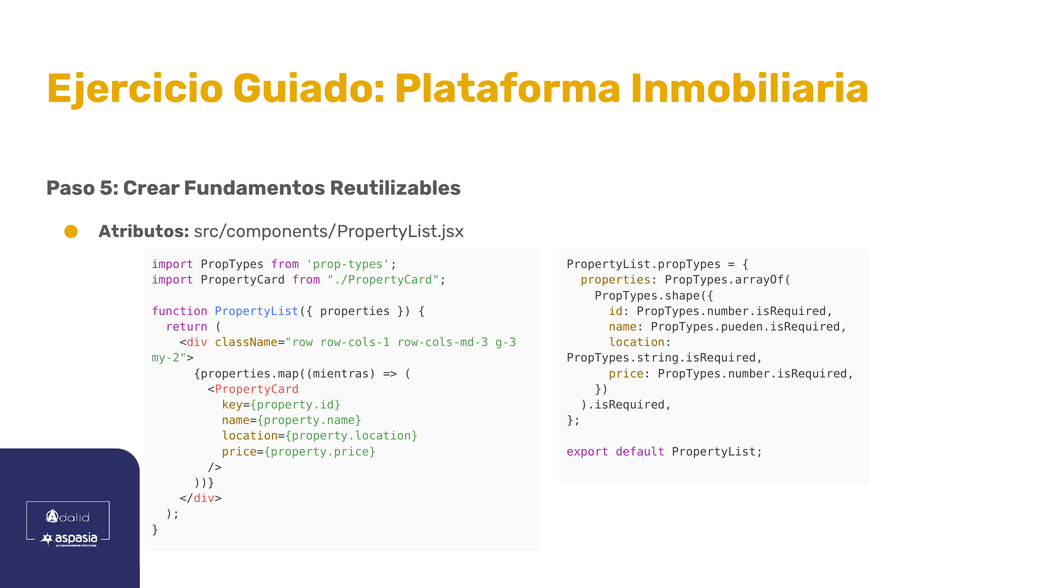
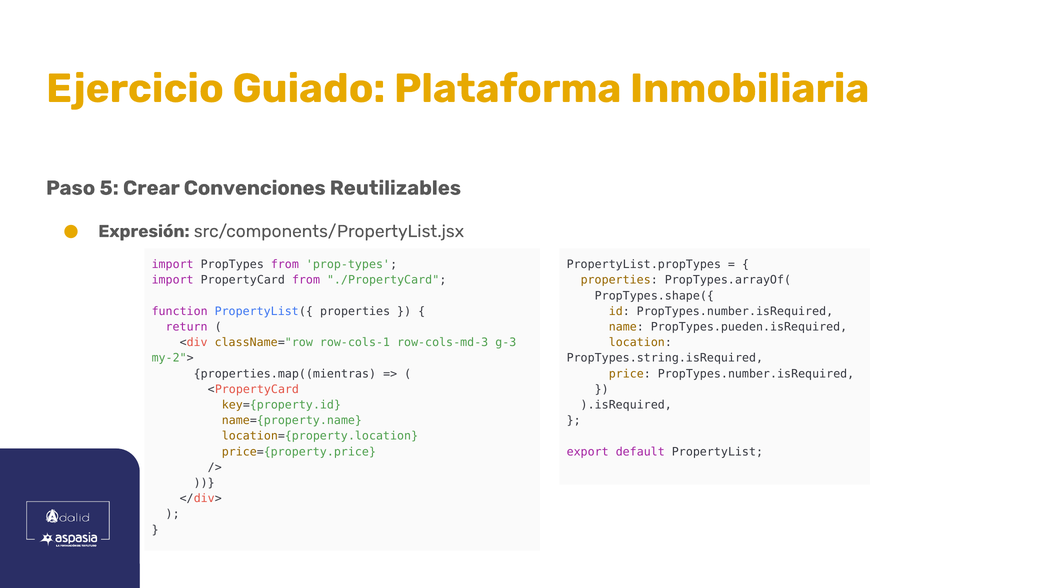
Fundamentos: Fundamentos -> Convenciones (255, 188)
Atributos: Atributos -> Expresión (144, 231)
